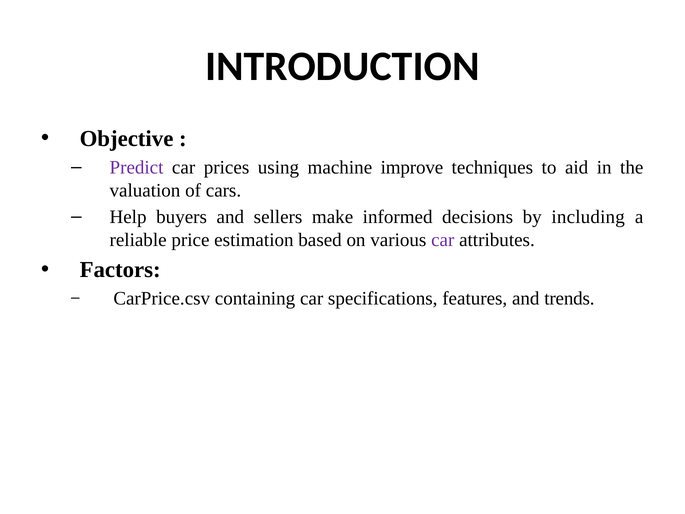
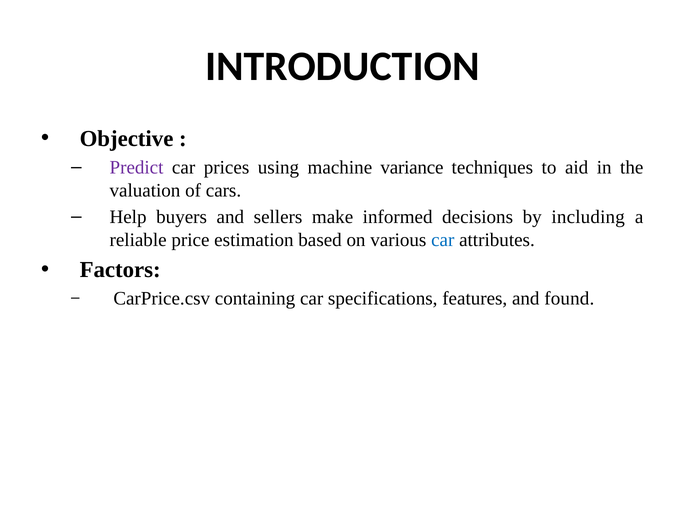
improve: improve -> variance (412, 167)
car colour: purple -> blue (443, 240)
trends: trends -> found (569, 298)
